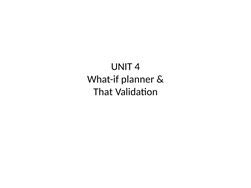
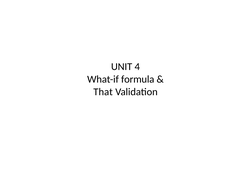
planner: planner -> formula (138, 79)
